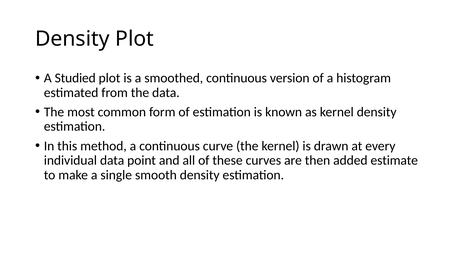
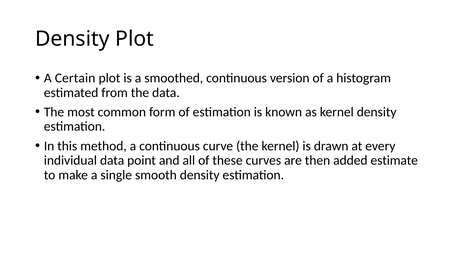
Studied: Studied -> Certain (75, 78)
